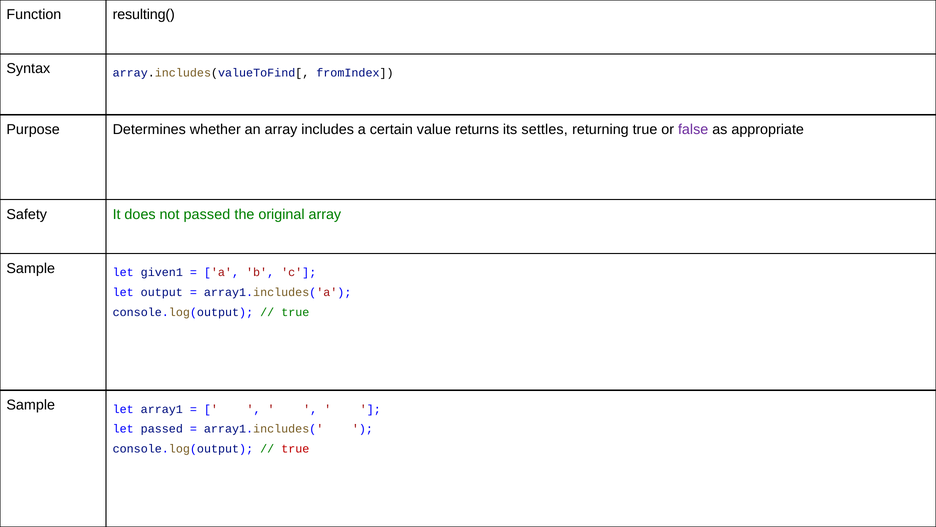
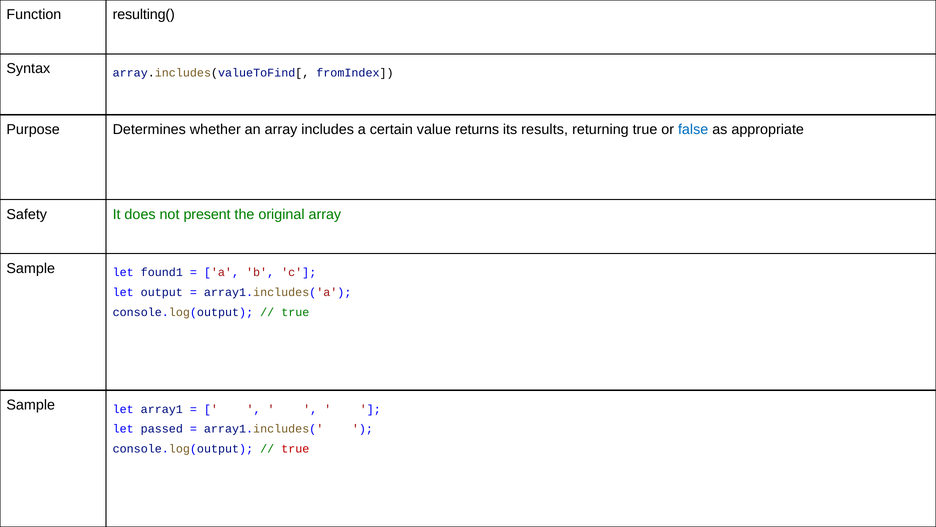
settles: settles -> results (545, 129)
false colour: purple -> blue (693, 129)
not passed: passed -> present (207, 214)
given1: given1 -> found1 (162, 272)
